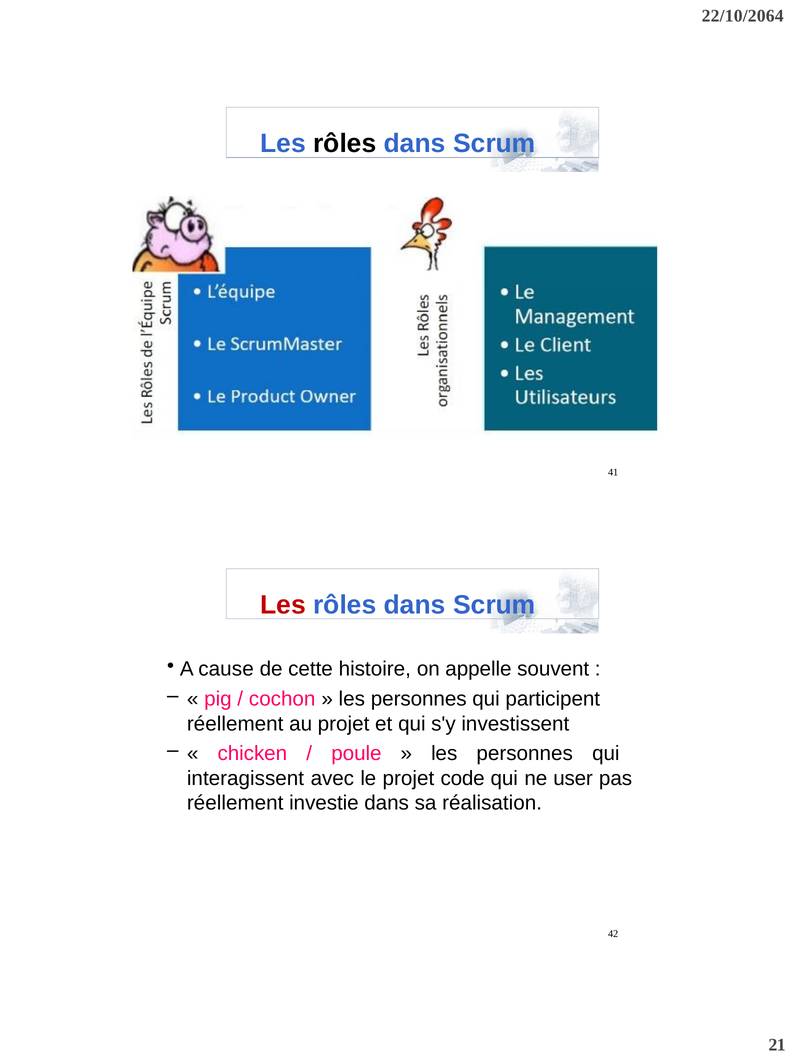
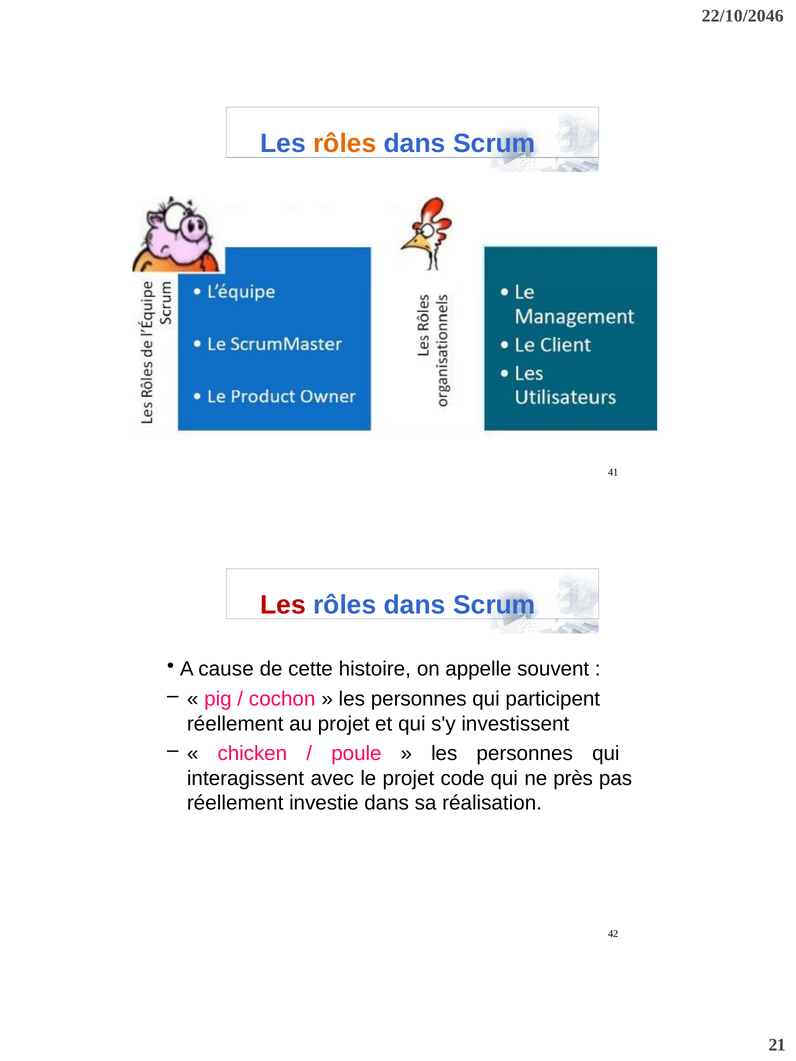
22/10/2064: 22/10/2064 -> 22/10/2046 (743, 16)
rôles colour: black -> orange (345, 143)
user: user -> près (573, 778)
